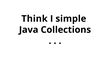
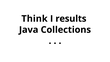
simple: simple -> results (71, 19)
